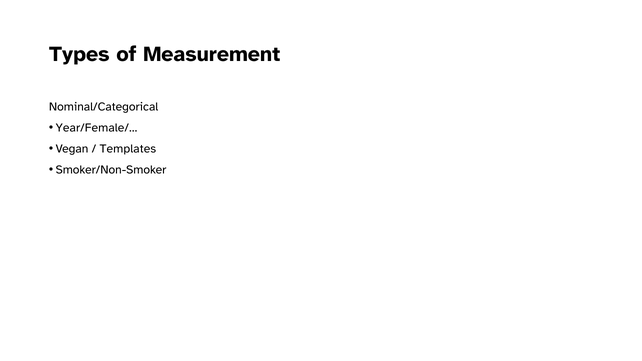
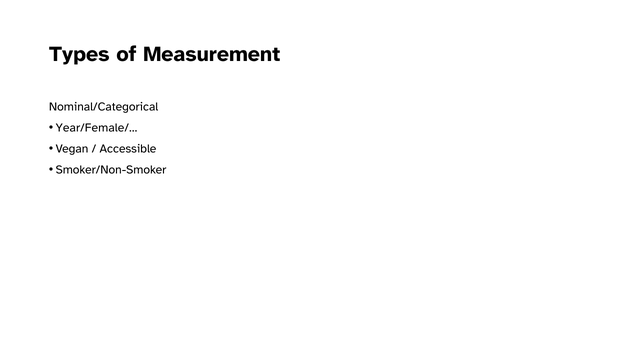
Templates: Templates -> Accessible (128, 149)
